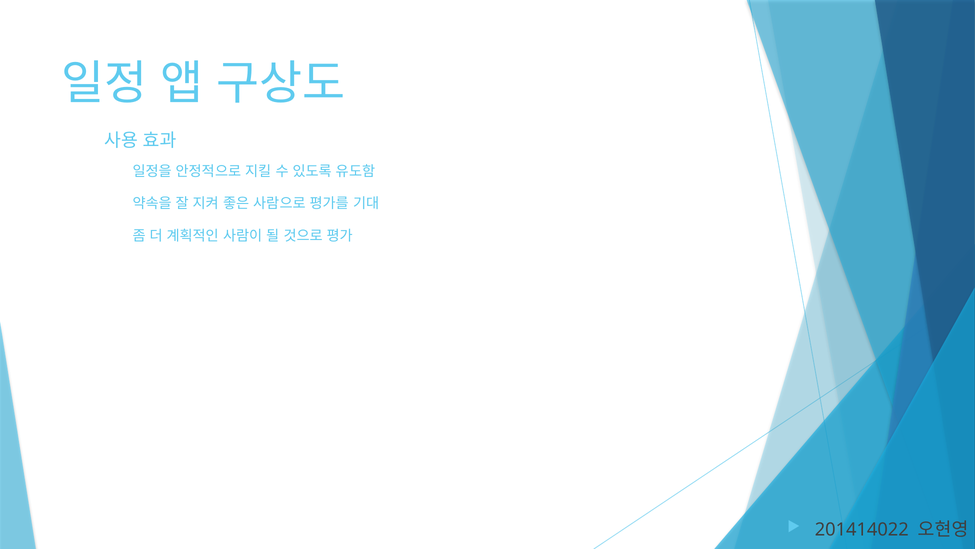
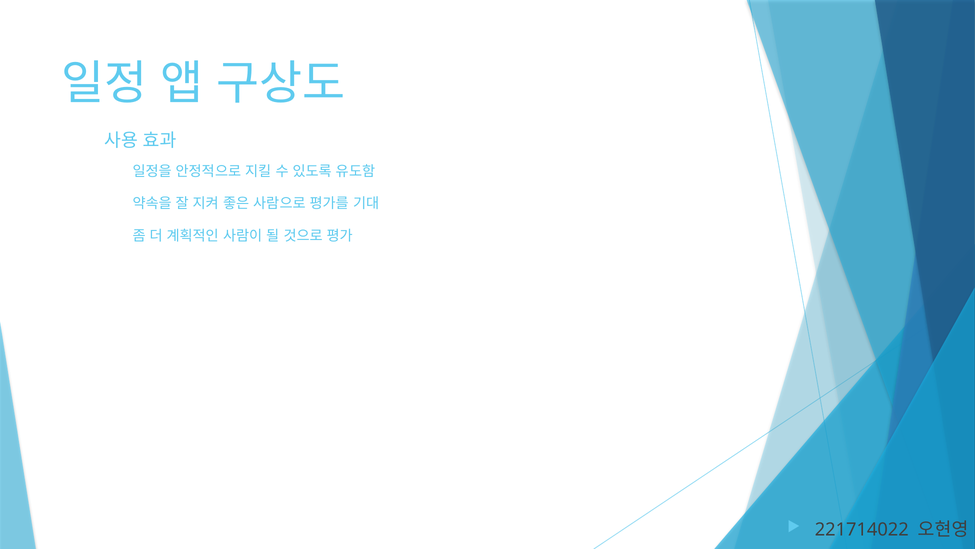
201414022: 201414022 -> 221714022 (862, 529)
